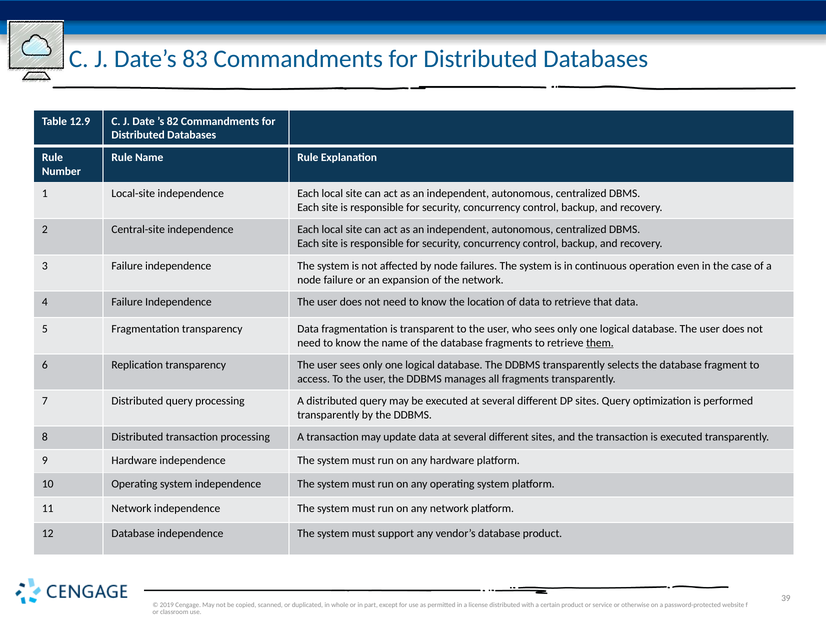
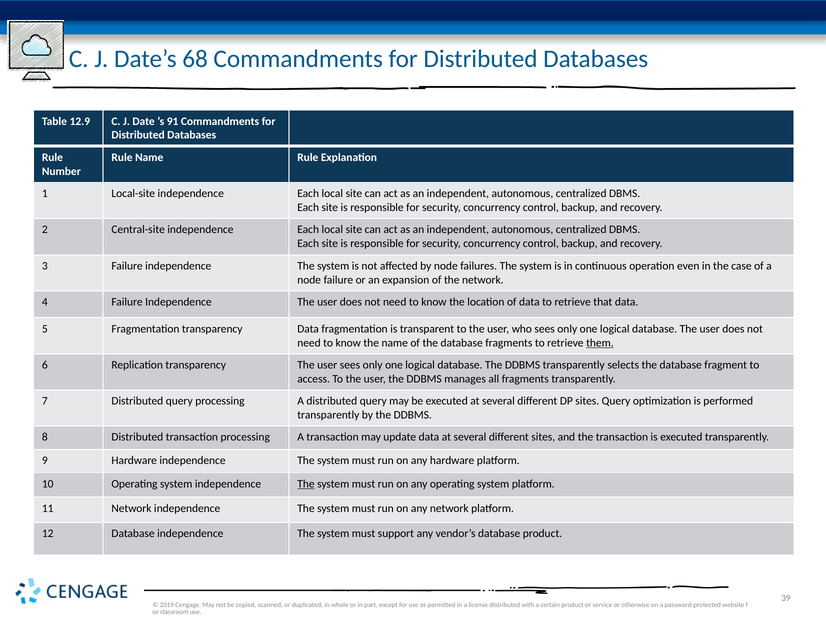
83: 83 -> 68 (195, 59)
82: 82 -> 91 (173, 121)
The underline: none -> present (306, 484)
